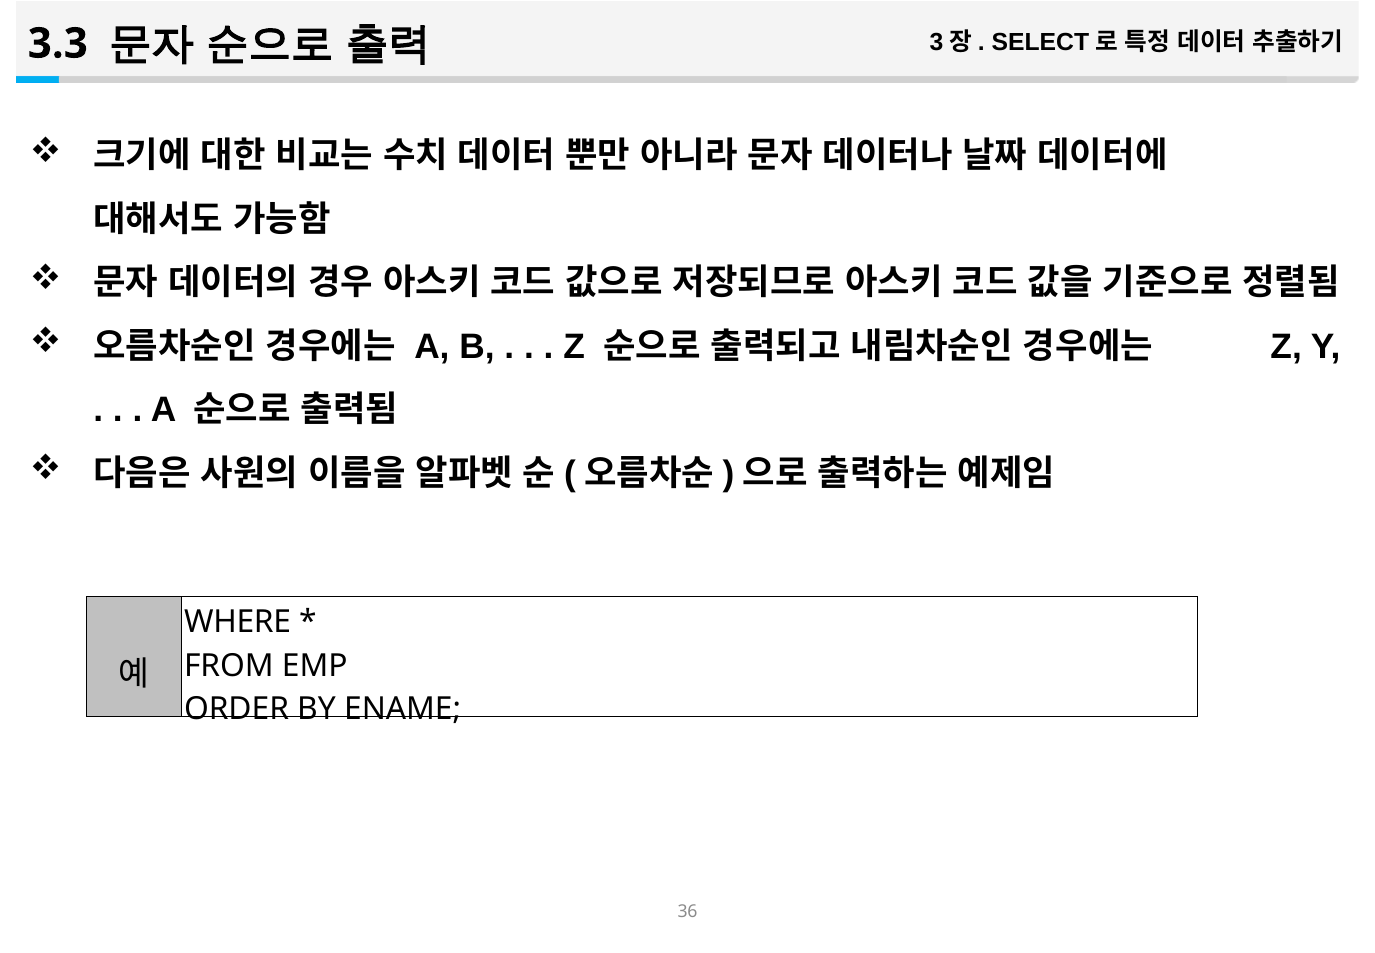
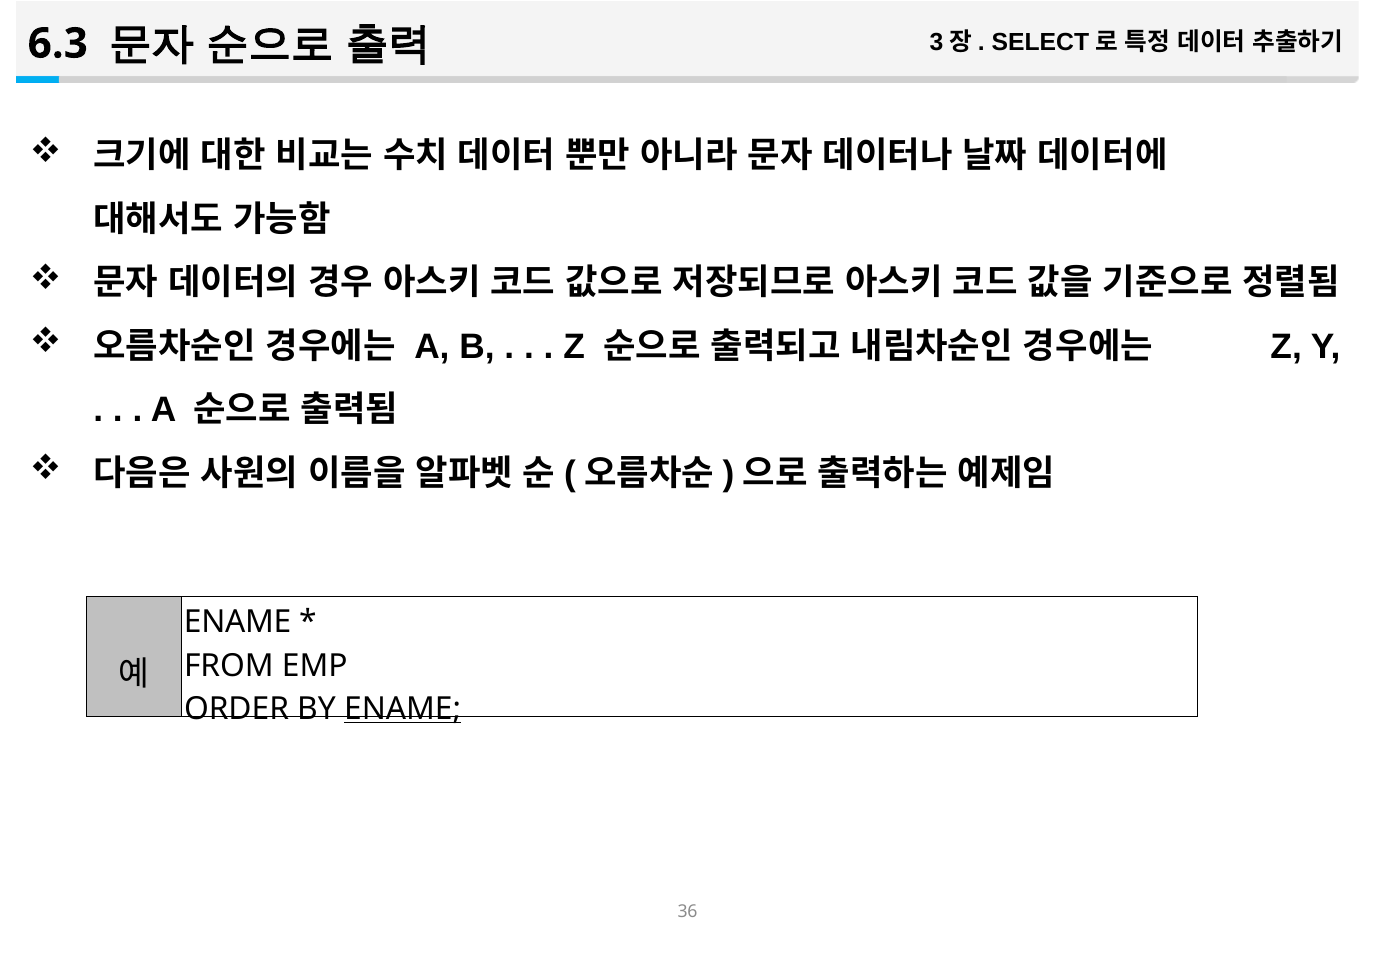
3.3: 3.3 -> 6.3 (58, 44)
WHERE: WHERE -> ENAME (238, 622)
ENAME underline: none -> present (403, 708)
